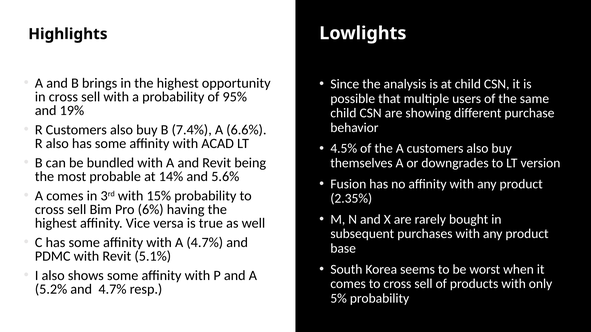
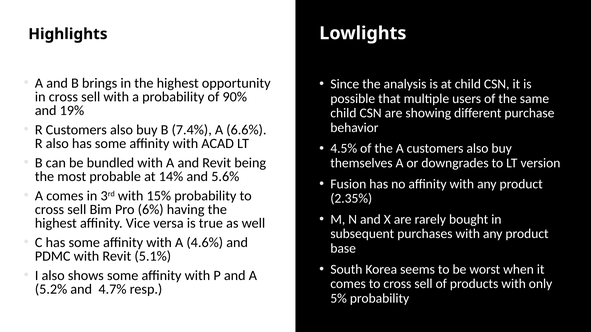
95%: 95% -> 90% (235, 97)
A 4.7%: 4.7% -> 4.6% (205, 243)
